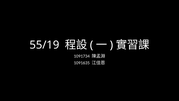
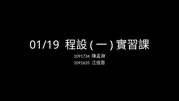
55/19: 55/19 -> 01/19 (44, 45)
